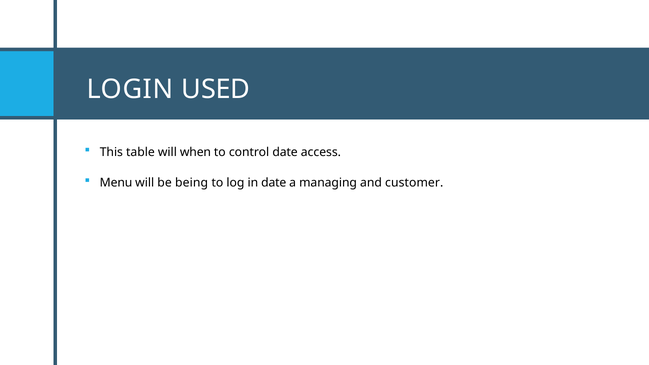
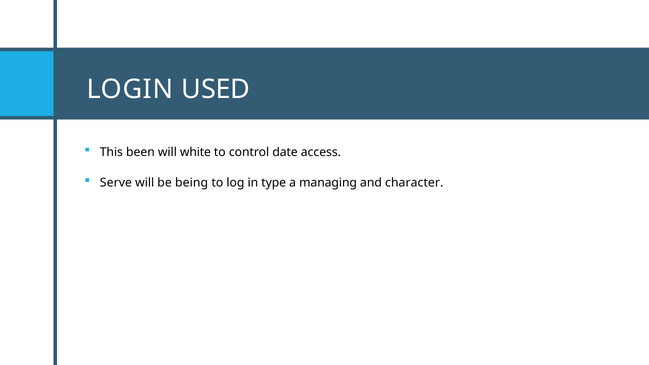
table: table -> been (140, 152)
when: when -> white (195, 152)
Menu: Menu -> Serve (116, 183)
in date: date -> type (274, 183)
customer: customer -> character (414, 183)
